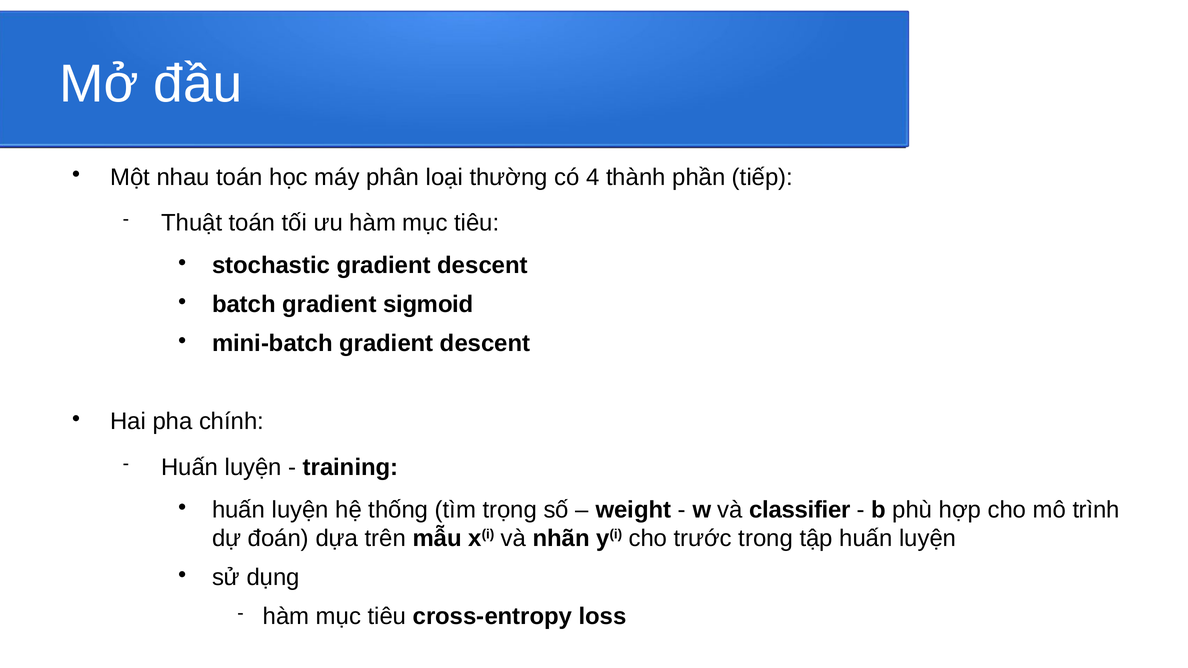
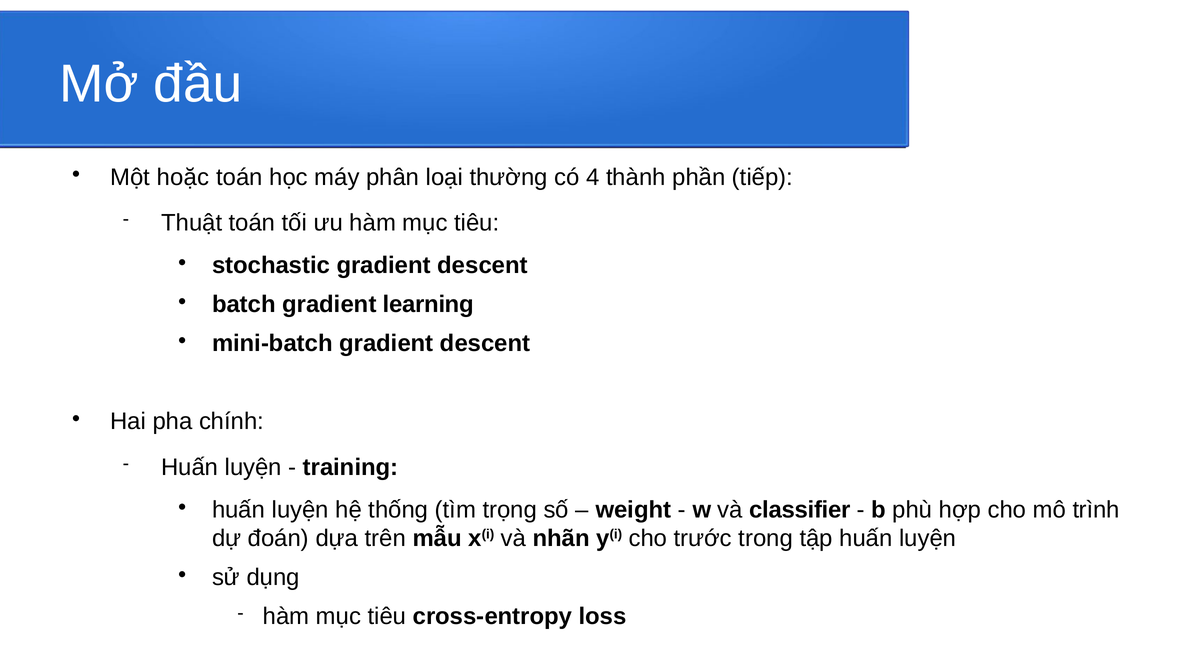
nhau: nhau -> hoặc (183, 177)
sigmoid: sigmoid -> learning (428, 305)
